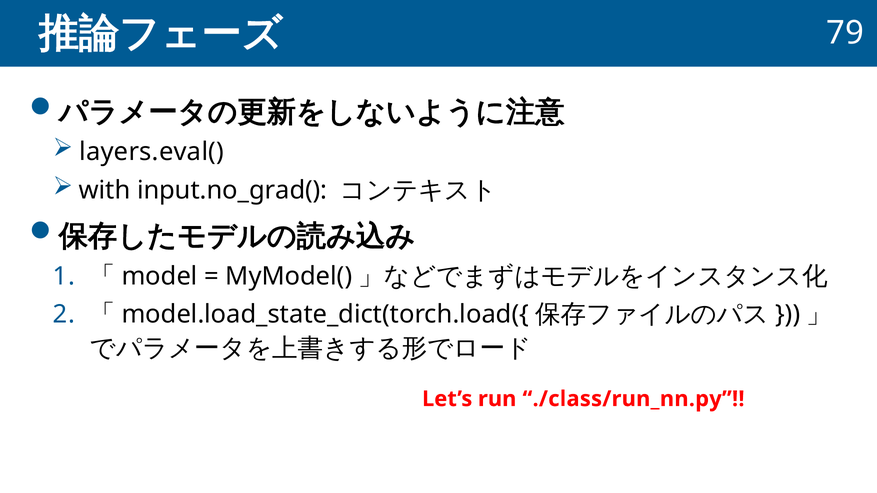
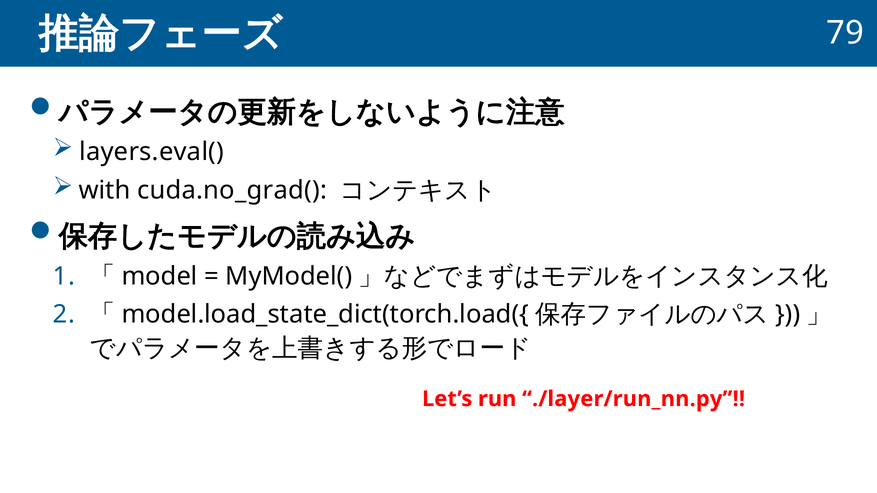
input.no_grad(: input.no_grad( -> cuda.no_grad( (232, 190)
./class/run_nn.py: ./class/run_nn.py -> ./layer/run_nn.py (634, 399)
